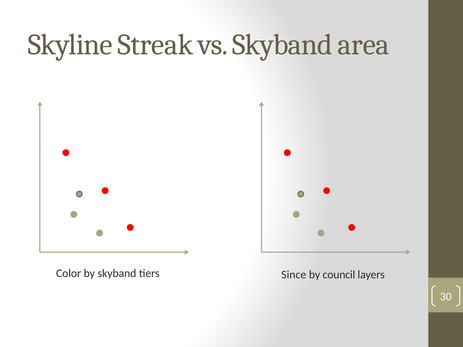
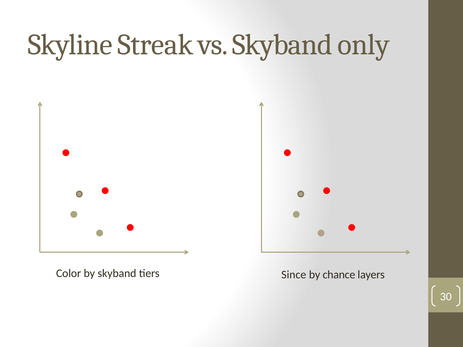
area: area -> only (364, 45)
council: council -> chance (339, 275)
